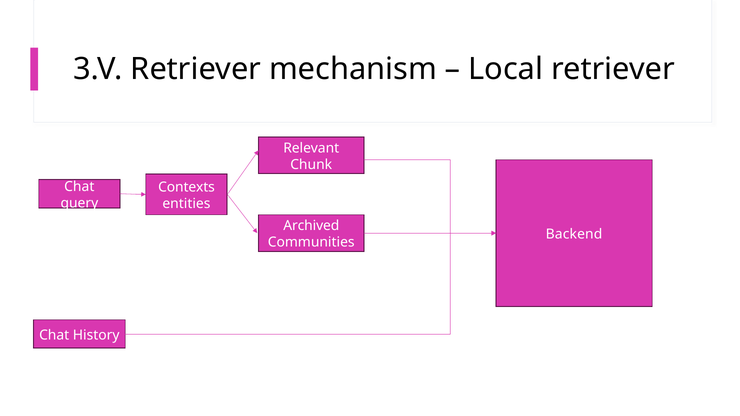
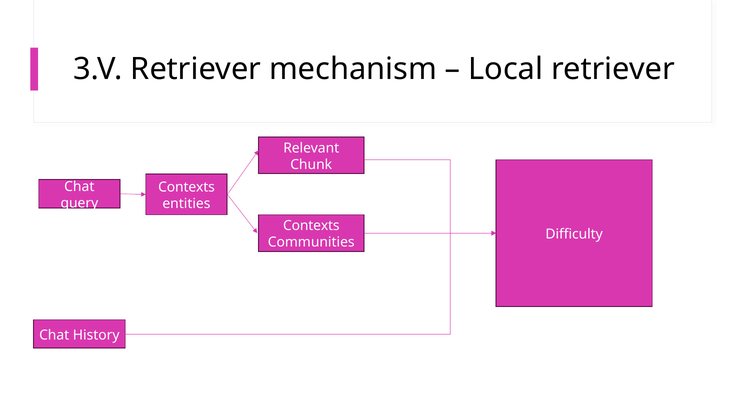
Archived: Archived -> Contexts (311, 226)
Backend: Backend -> Difficulty (574, 234)
